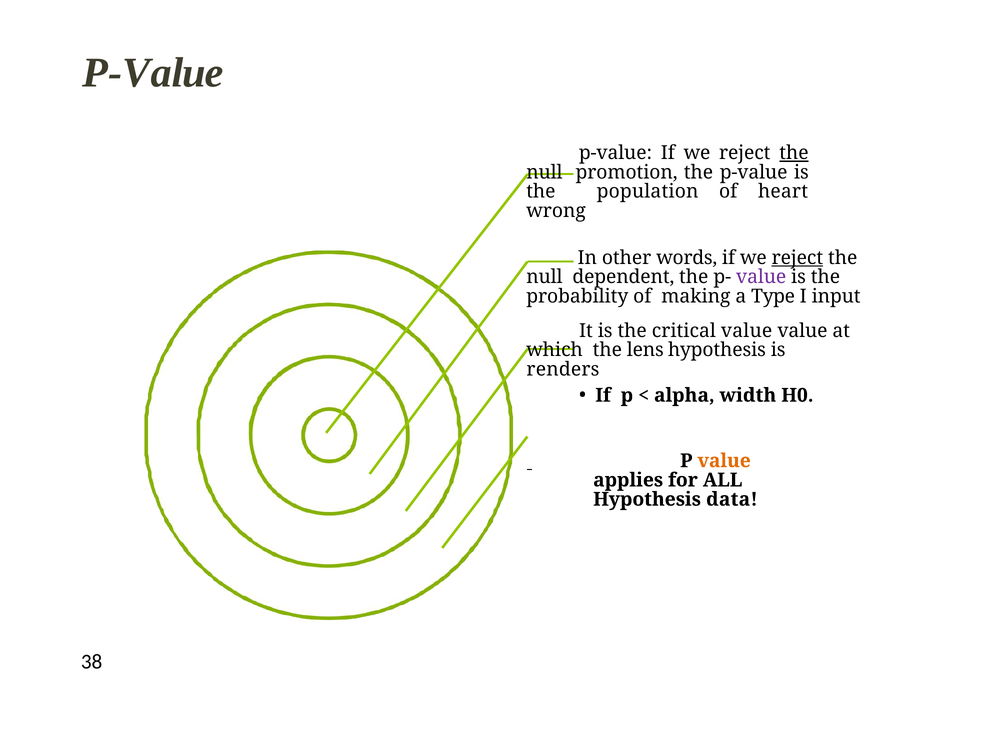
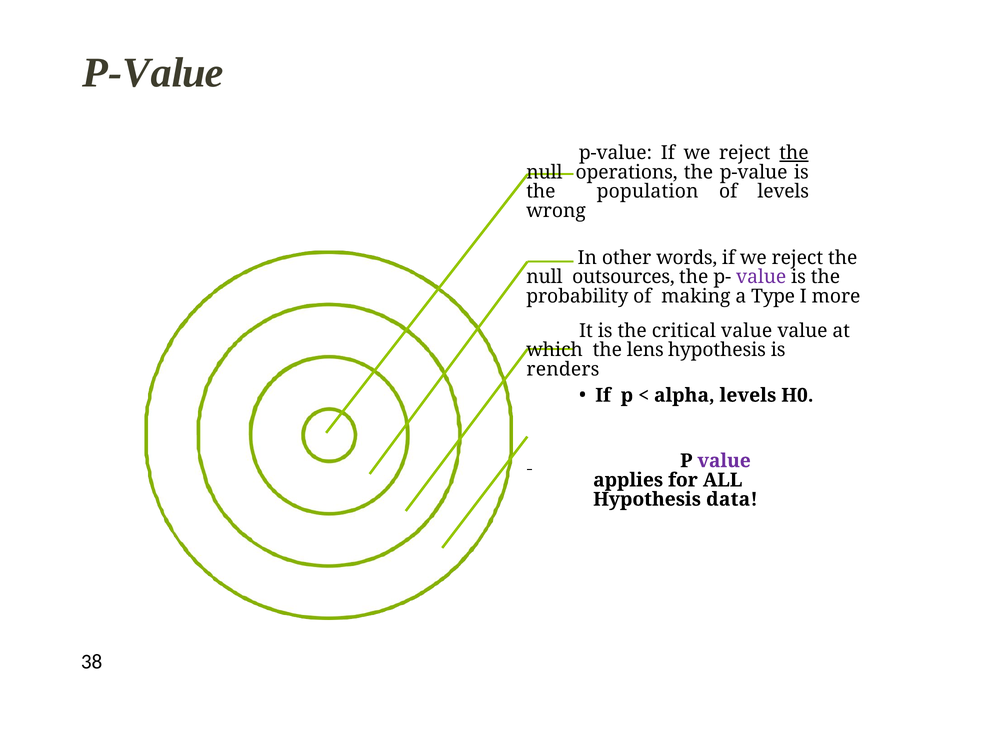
promotion: promotion -> operations (627, 172)
of heart: heart -> levels (783, 192)
reject underline: present -> none (797, 258)
dependent: dependent -> outsources (623, 277)
input: input -> more (836, 296)
alpha width: width -> levels (748, 396)
value colour: orange -> purple (724, 461)
